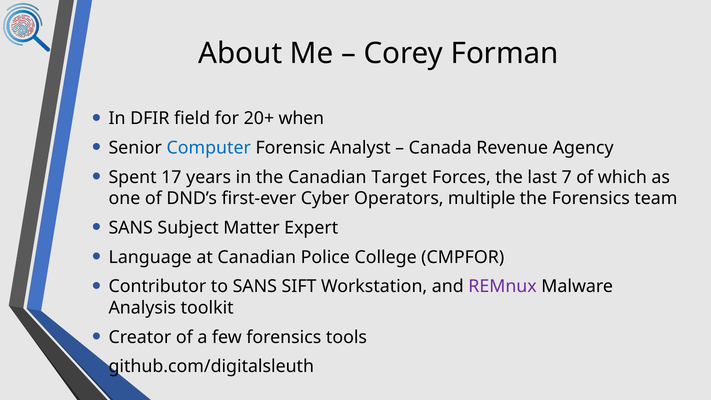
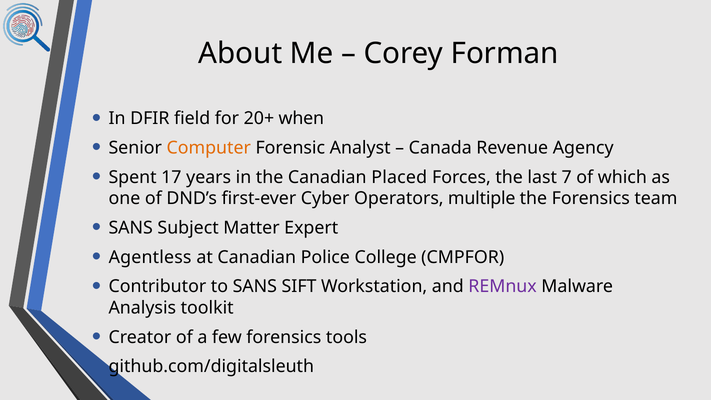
Computer colour: blue -> orange (209, 148)
Target: Target -> Placed (399, 177)
Language: Language -> Agentless (150, 257)
